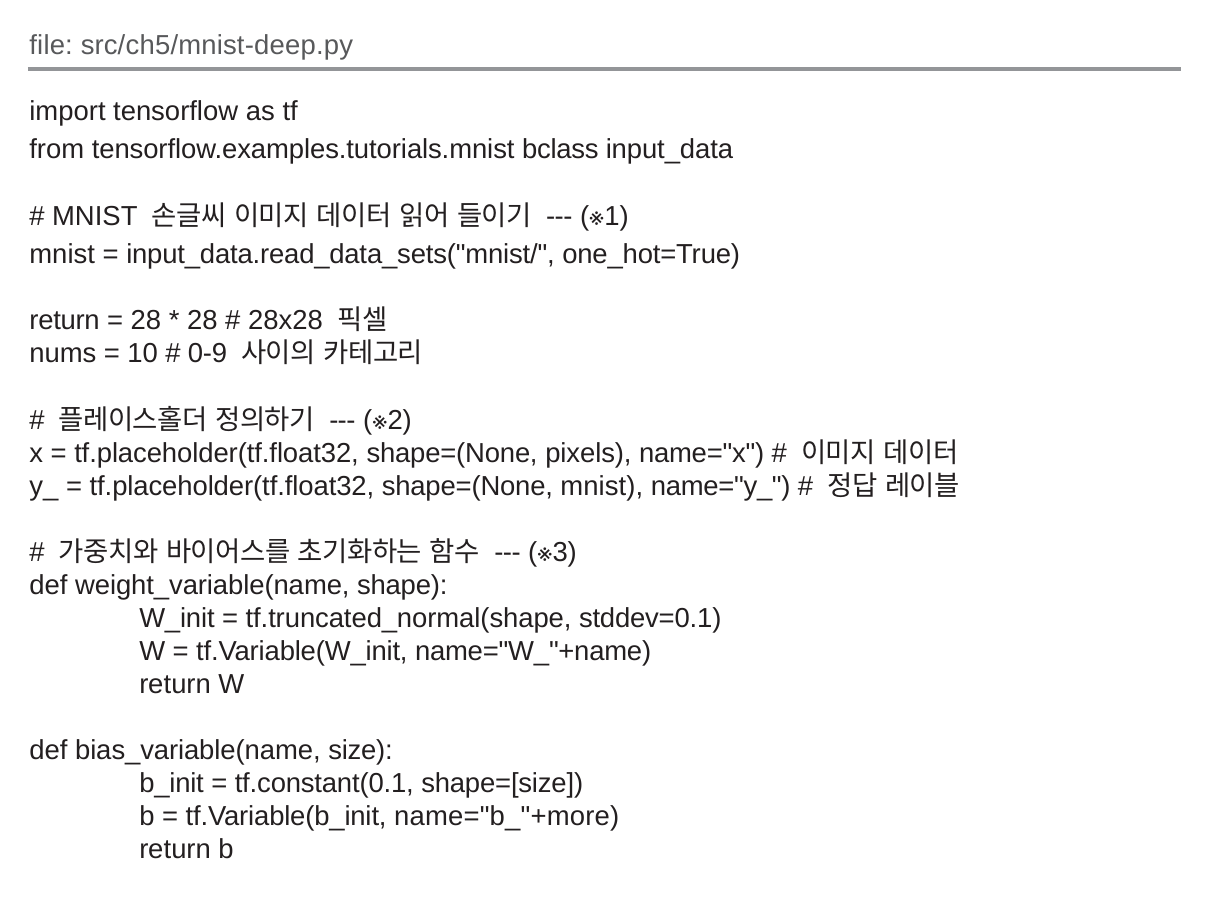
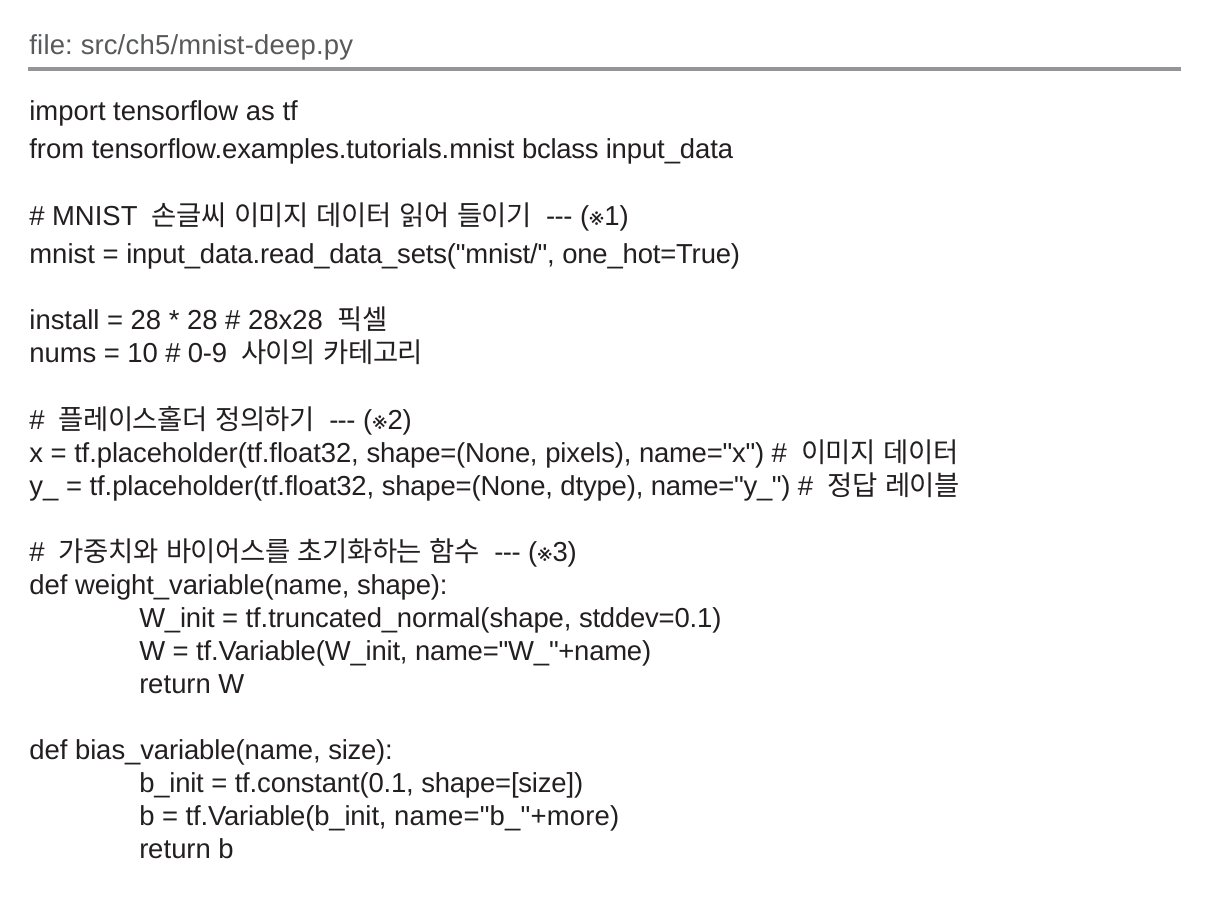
return: return -> install (64, 321)
shape=(None mnist: mnist -> dtype (602, 486)
